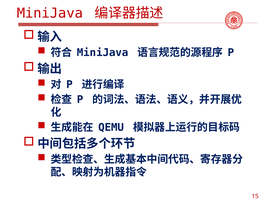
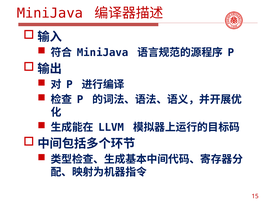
QEMU: QEMU -> LLVM (111, 127)
